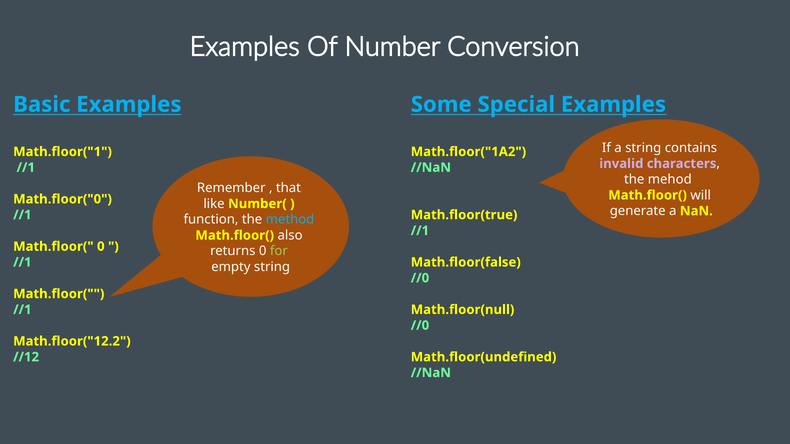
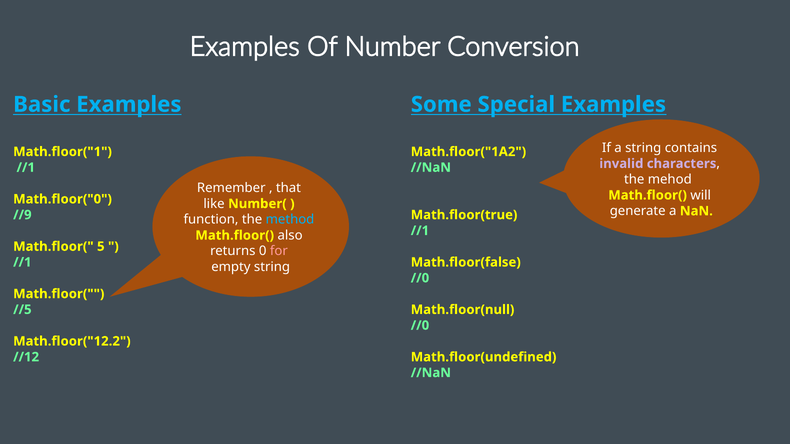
//1: //1 -> //9 (22, 215)
Math.floor( 0: 0 -> 5 (101, 247)
for colour: light green -> pink (279, 251)
//1: //1 -> //5 (22, 310)
